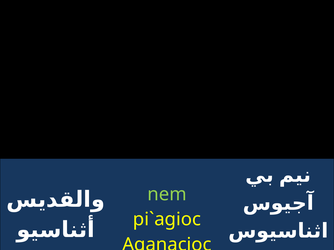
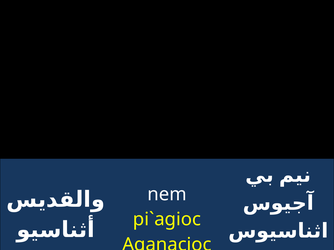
nem colour: light green -> white (167, 195)
